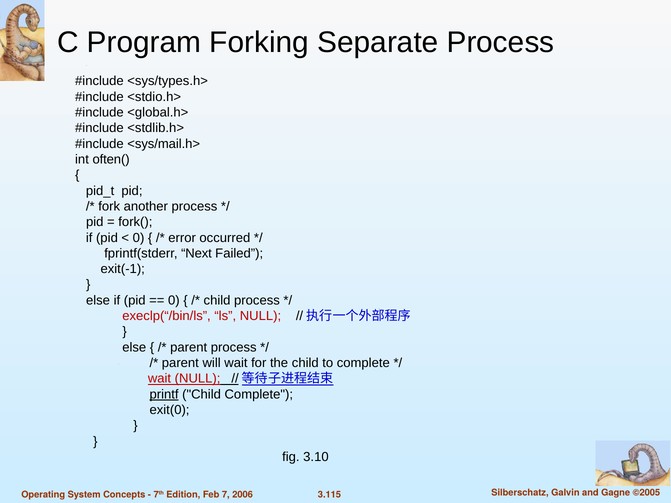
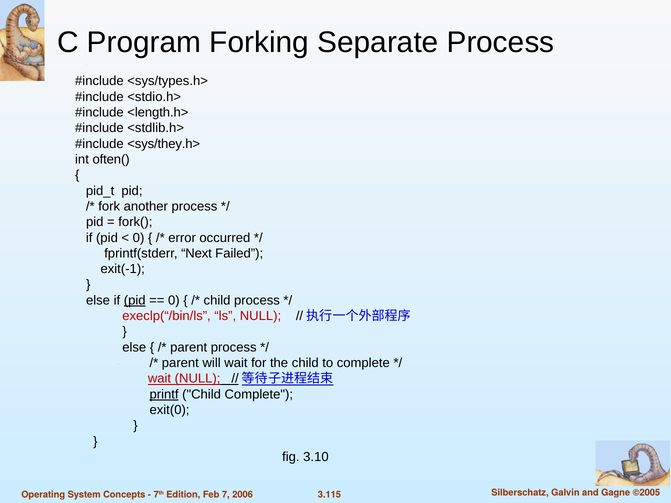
<global.h>: <global.h> -> <length.h> (158, 113)
<sys/mail.h>: <sys/mail.h> -> <sys/they.h> (164, 144)
pid underline: none -> present (135, 300)
